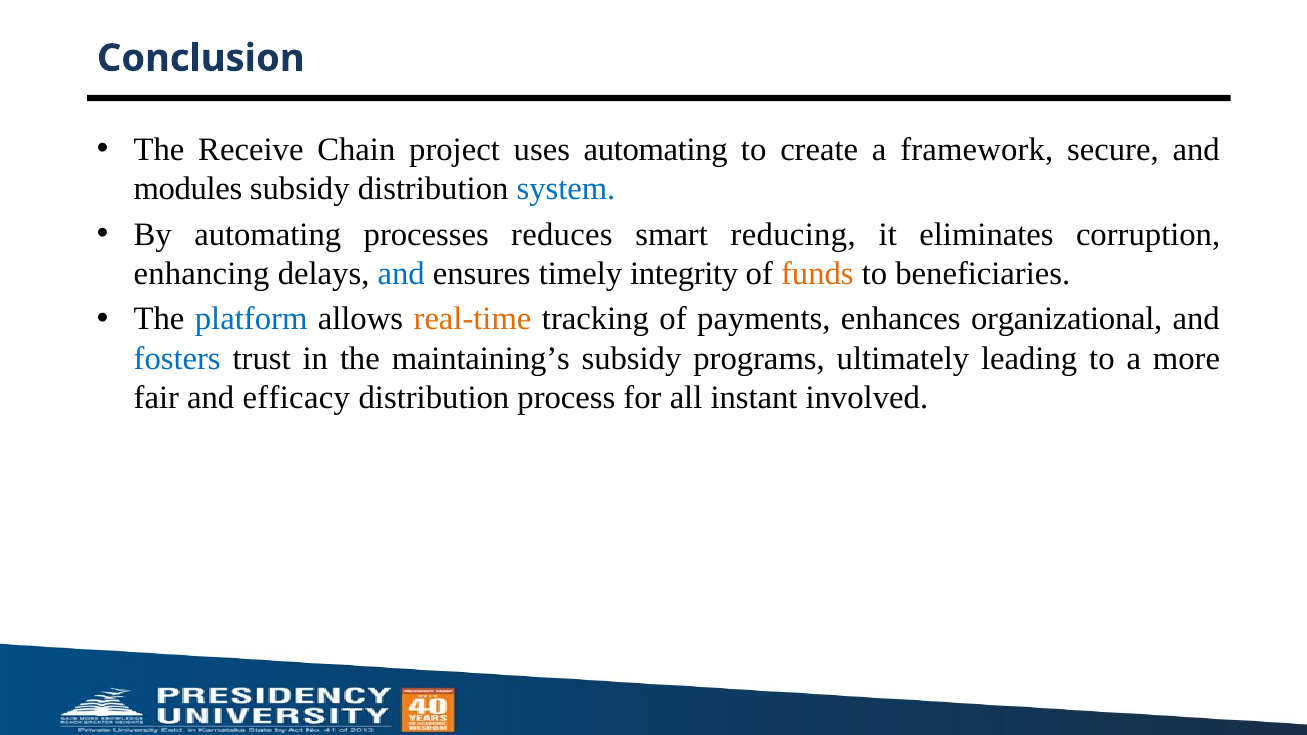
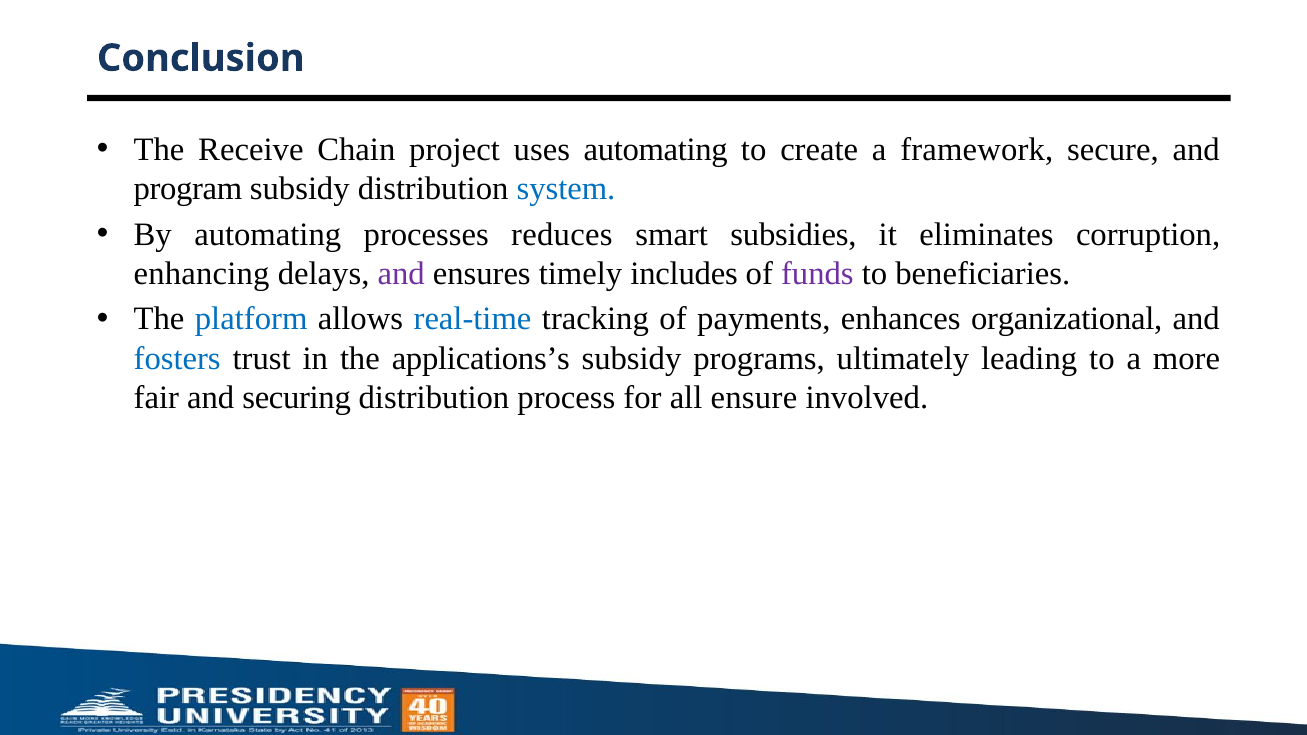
modules: modules -> program (188, 189)
reducing: reducing -> subsidies (793, 234)
and colour: blue -> purple (401, 273)
integrity: integrity -> includes (684, 273)
funds colour: orange -> purple (817, 273)
real-time colour: orange -> blue (473, 319)
maintaining’s: maintaining’s -> applications’s (481, 358)
efficacy: efficacy -> securing (297, 398)
instant: instant -> ensure (754, 398)
